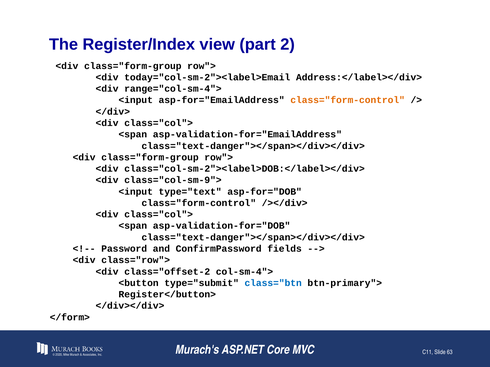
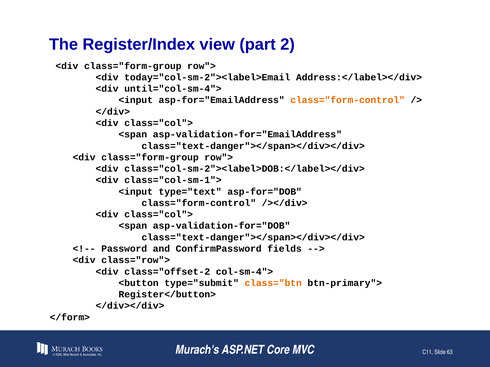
range="col-sm-4">: range="col-sm-4"> -> until="col-sm-4"> (173, 89)
class="col-sm-9">: class="col-sm-9"> -> class="col-sm-1"> (173, 180)
class="btn colour: blue -> orange (273, 283)
